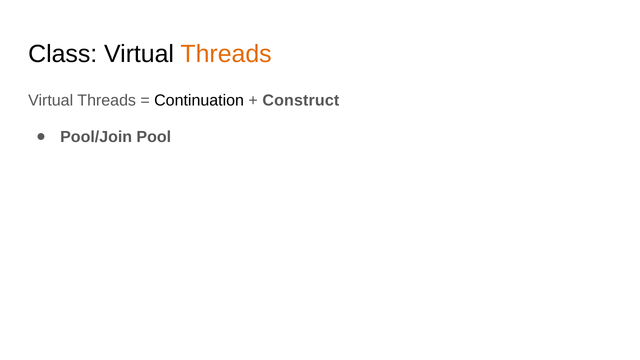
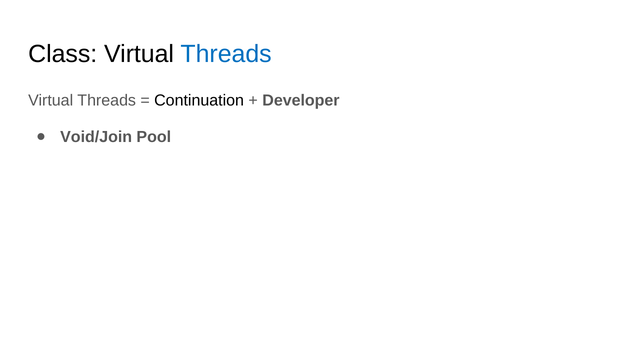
Threads colour: orange -> blue (226, 54)
Construct: Construct -> Developer (301, 101)
Pool/Join: Pool/Join -> Void/Join (96, 137)
